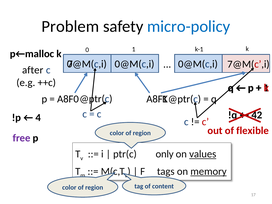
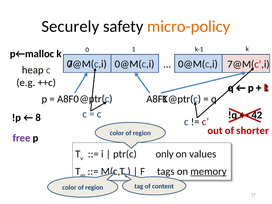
Problem: Problem -> Securely (70, 26)
micro-policy colour: blue -> orange (189, 26)
after: after -> heap (33, 70)
4: 4 -> 8 (38, 118)
flexible: flexible -> shorter (253, 131)
values underline: present -> none (203, 154)
